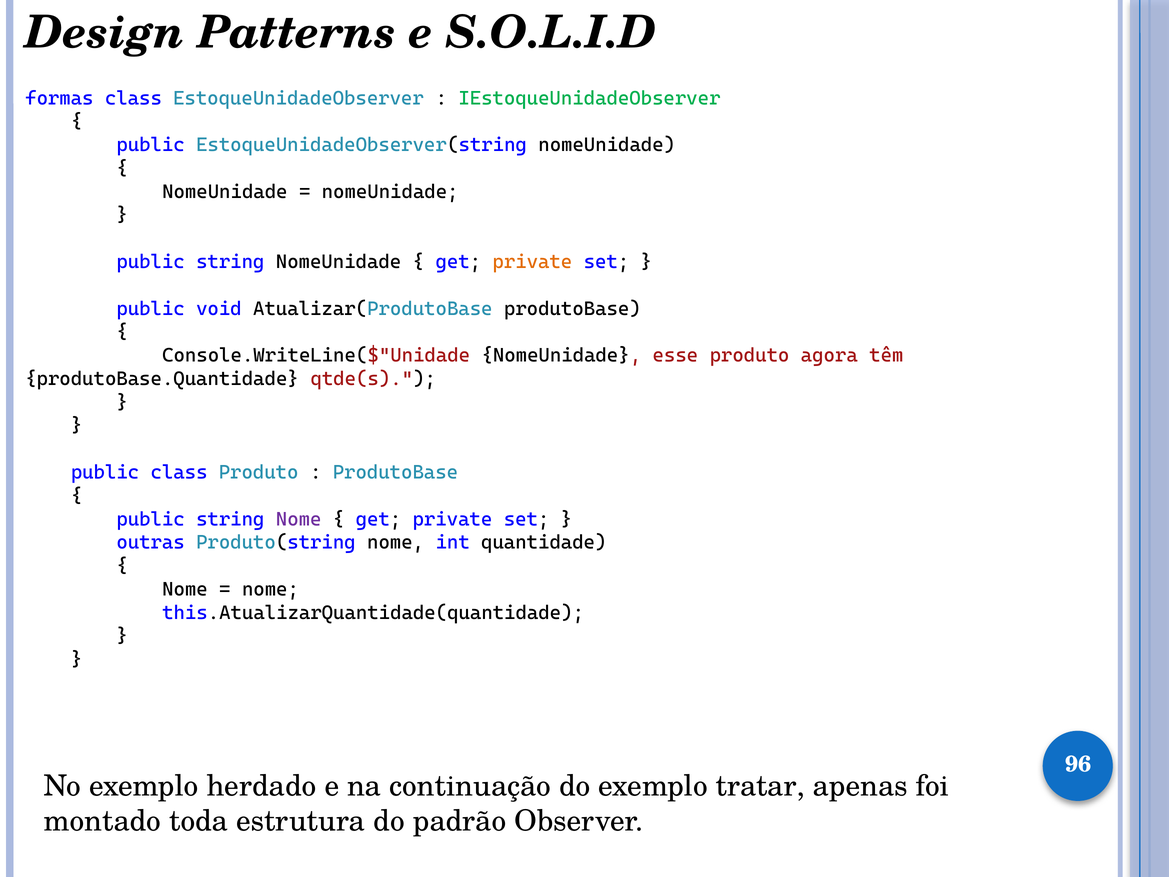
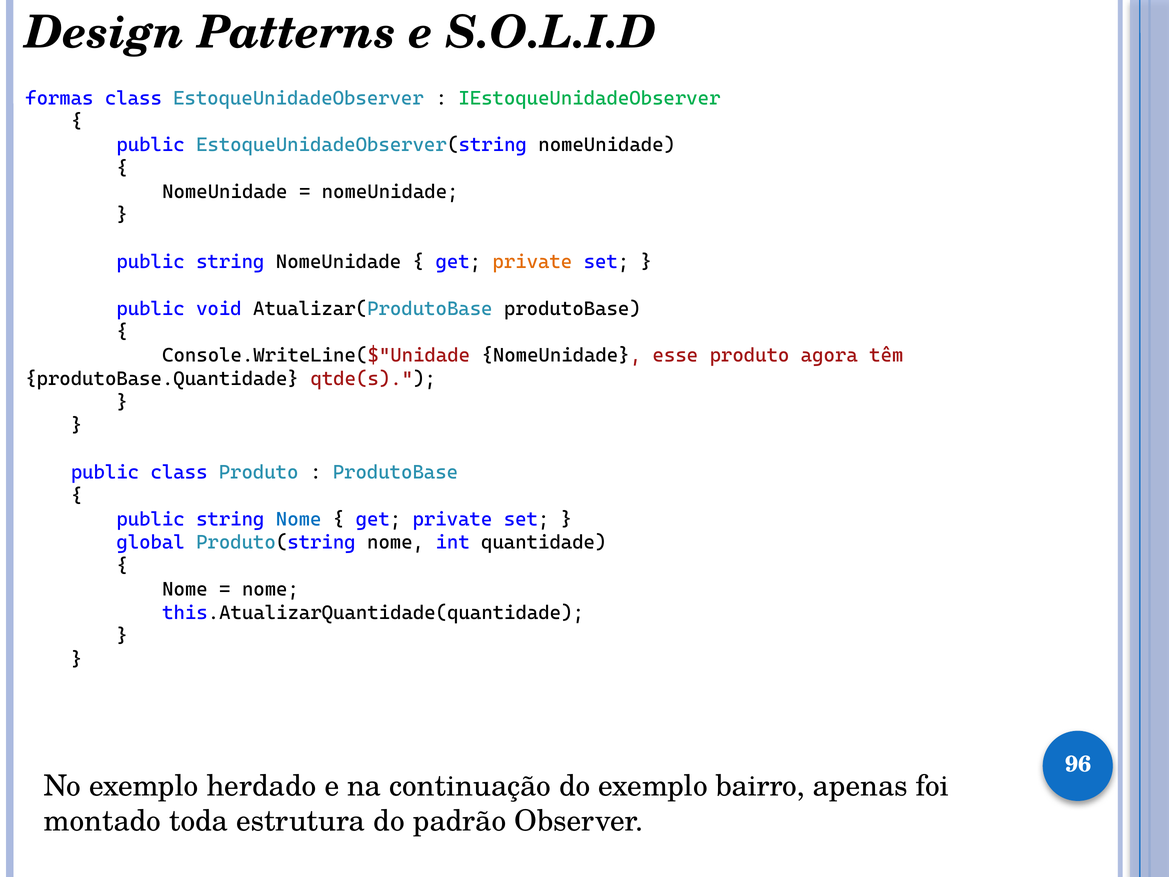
Nome colour: purple -> blue (299, 519)
outras: outras -> global (151, 542)
tratar: tratar -> bairro (760, 786)
